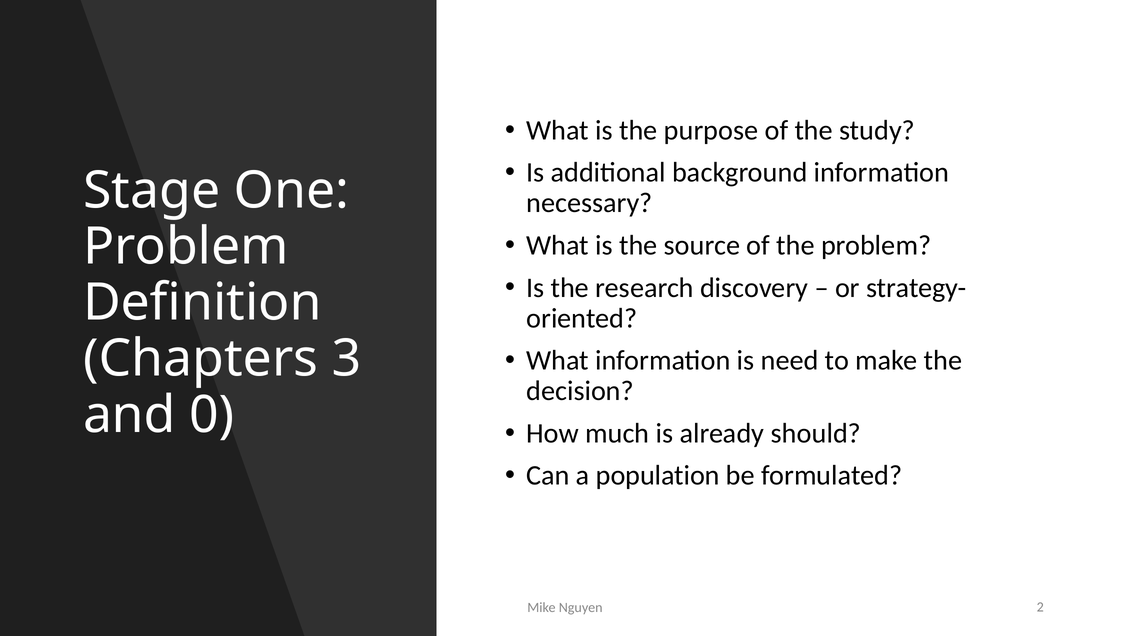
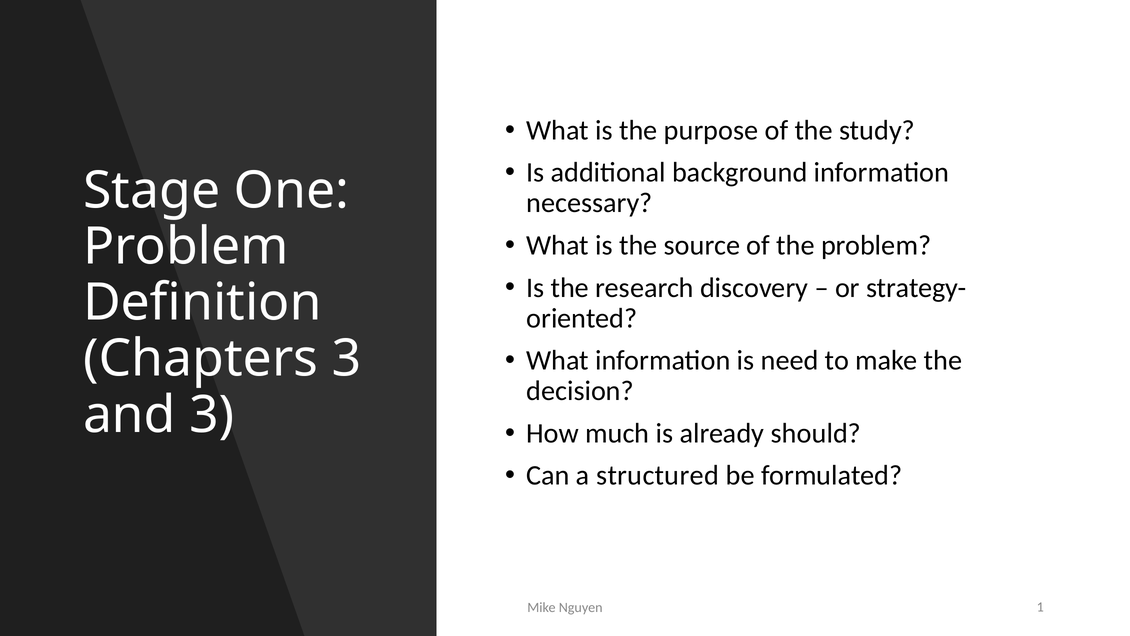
and 0: 0 -> 3 (212, 415)
population: population -> structured (658, 475)
2: 2 -> 1 (1040, 607)
